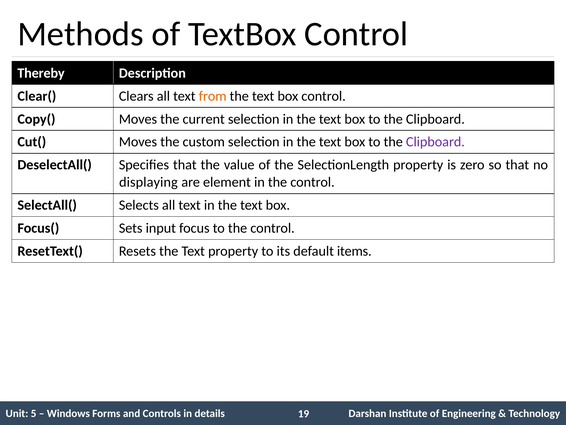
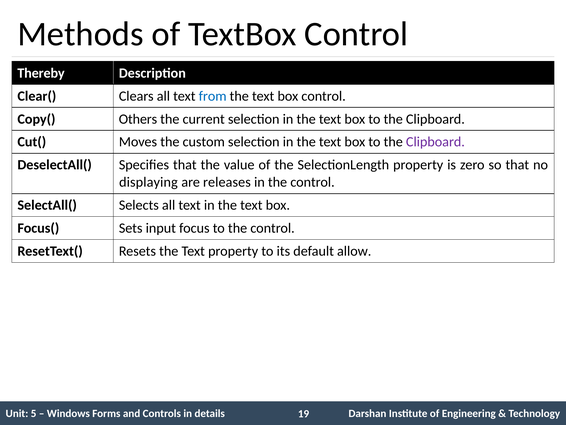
from colour: orange -> blue (213, 96)
Copy( Moves: Moves -> Others (138, 119)
element: element -> releases (227, 182)
items: items -> allow (354, 251)
